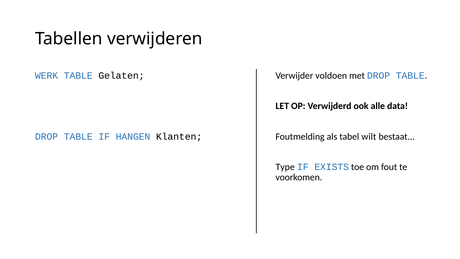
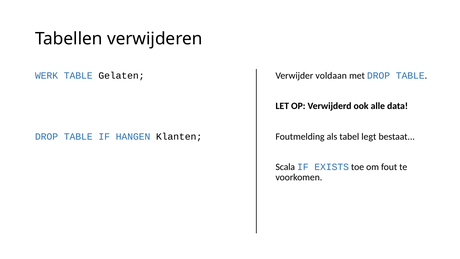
voldoen: voldoen -> voldaan (331, 76)
wilt: wilt -> legt (369, 136)
Type: Type -> Scala (285, 167)
